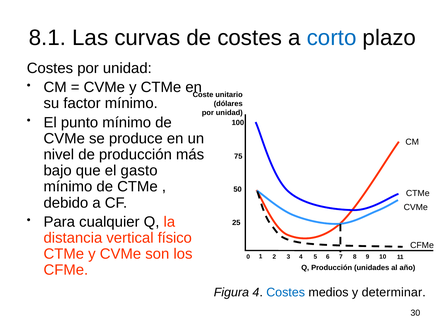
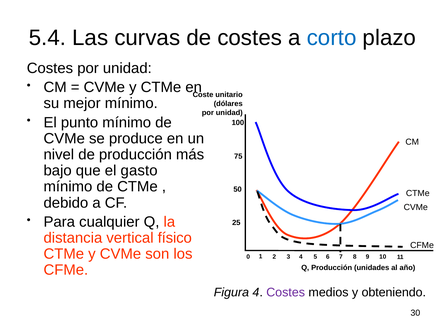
8.1: 8.1 -> 5.4 (47, 38)
factor: factor -> mejor (82, 103)
Costes colour: blue -> purple (286, 293)
determinar: determinar -> obteniendo (394, 293)
